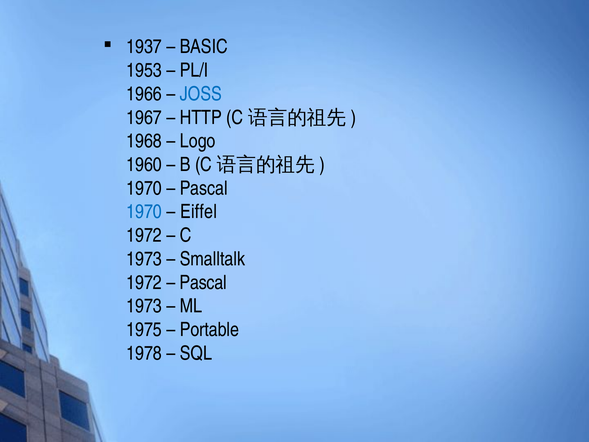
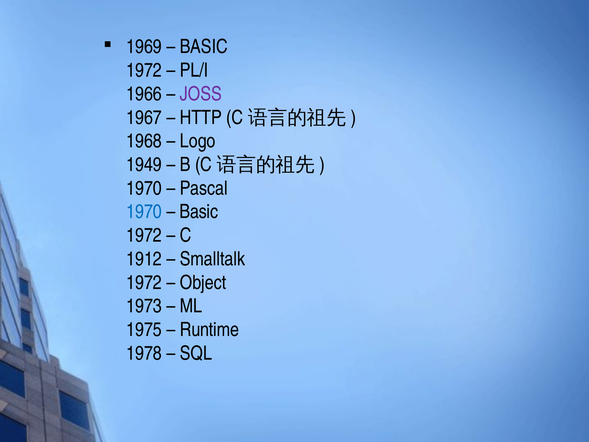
1937: 1937 -> 1969 (144, 47)
1953: 1953 -> 1972 (144, 70)
JOSS colour: blue -> purple (201, 94)
1960: 1960 -> 1949 (144, 165)
Eiffel: Eiffel -> Basic (199, 212)
1973: 1973 -> 1912 (144, 259)
Pascal: Pascal -> Object (203, 282)
Portable: Portable -> Runtime (209, 330)
